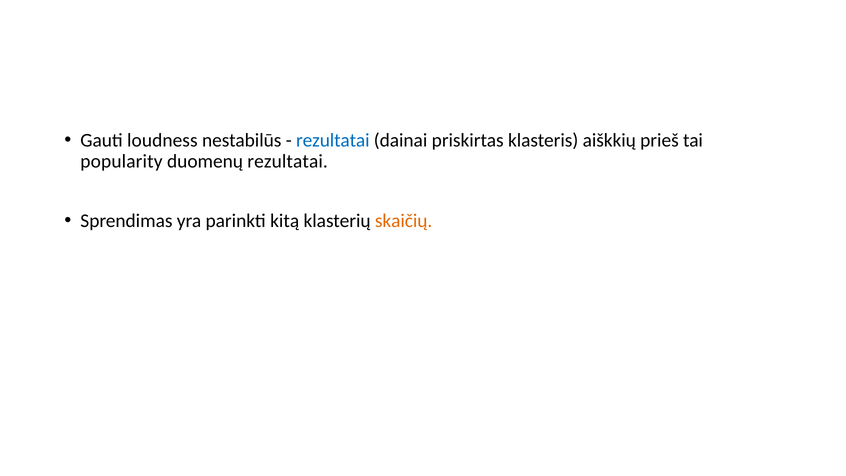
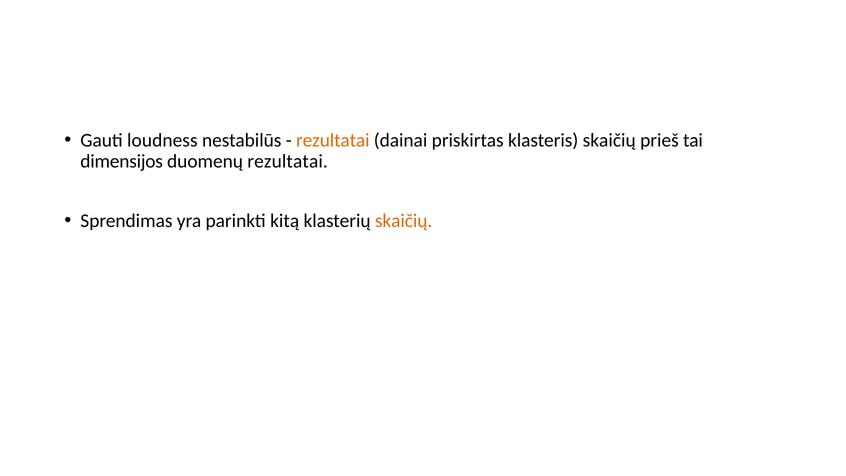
rezultatai colour: blue -> orange (333, 140)
klasteris aiškkių: aiškkių -> skaičių (609, 140)
popularity: popularity -> dimensijos (122, 161)
